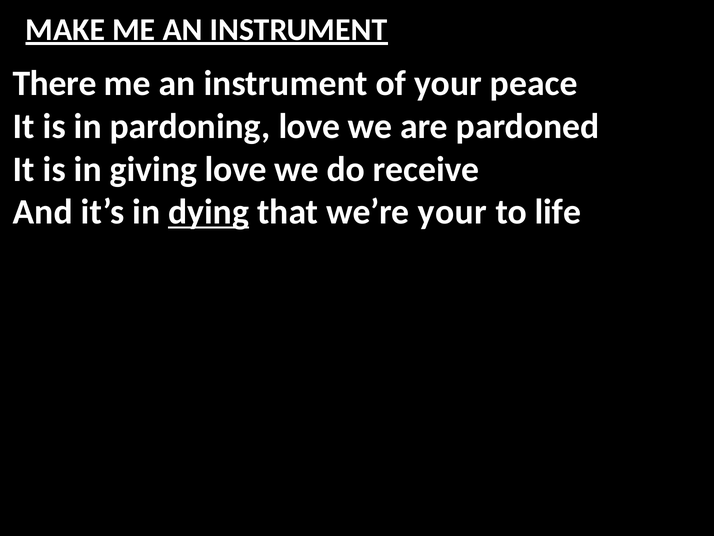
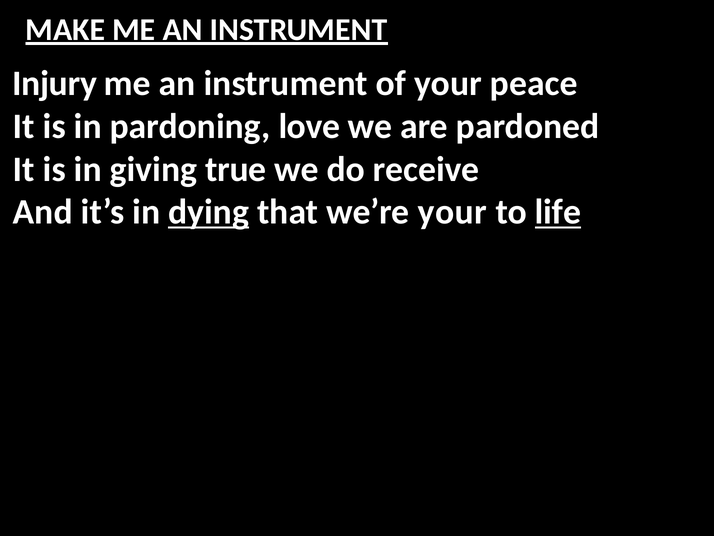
There: There -> Injury (55, 83)
giving love: love -> true (236, 169)
life underline: none -> present (558, 212)
